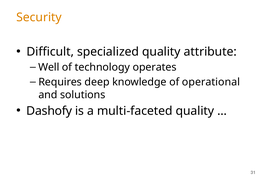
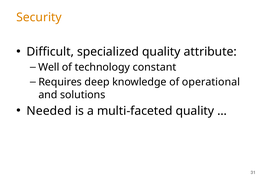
operates: operates -> constant (155, 67)
Dashofy: Dashofy -> Needed (49, 111)
